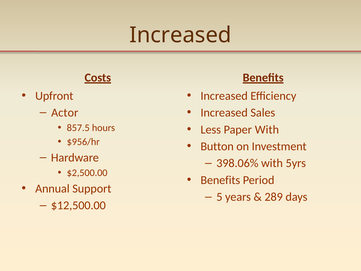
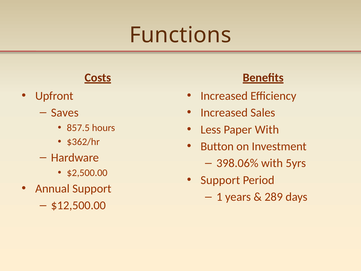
Increased: Increased -> Functions (180, 35)
Actor: Actor -> Saves (65, 113)
$956/hr: $956/hr -> $362/hr (83, 142)
Benefits: Benefits -> Support (220, 180)
5: 5 -> 1 (219, 197)
